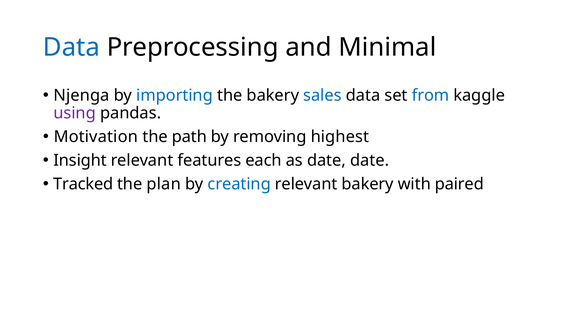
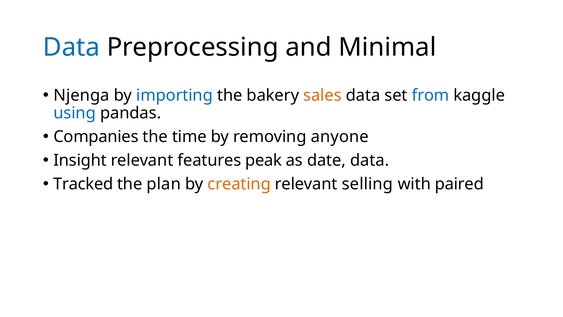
sales colour: blue -> orange (322, 95)
using colour: purple -> blue (75, 113)
Motivation: Motivation -> Companies (96, 137)
path: path -> time (189, 137)
highest: highest -> anyone (340, 137)
each: each -> peak (264, 160)
date date: date -> data (370, 160)
creating colour: blue -> orange (239, 184)
relevant bakery: bakery -> selling (367, 184)
